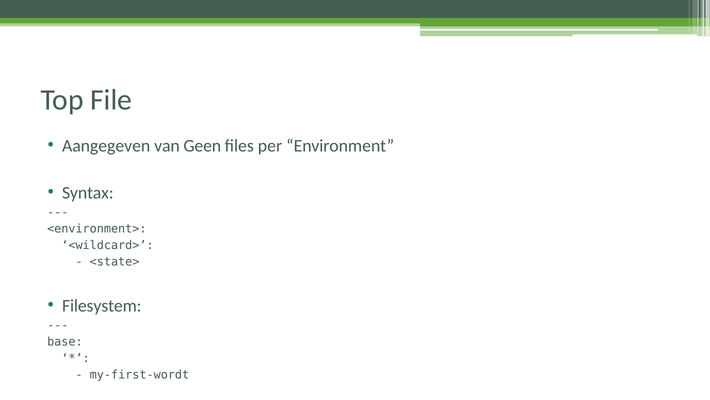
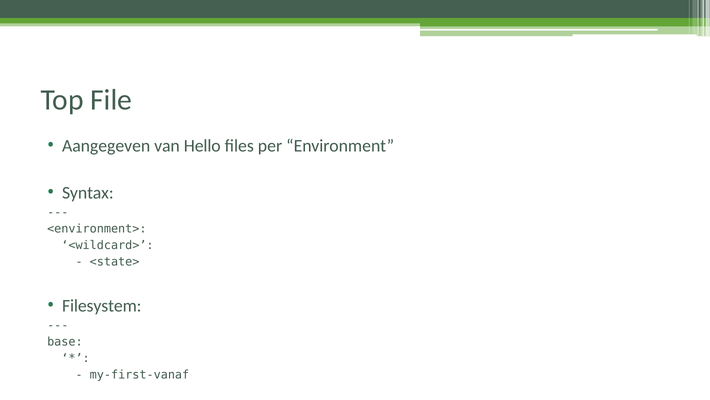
Geen: Geen -> Hello (202, 146)
my-first-wordt: my-first-wordt -> my-first-vanaf (139, 374)
